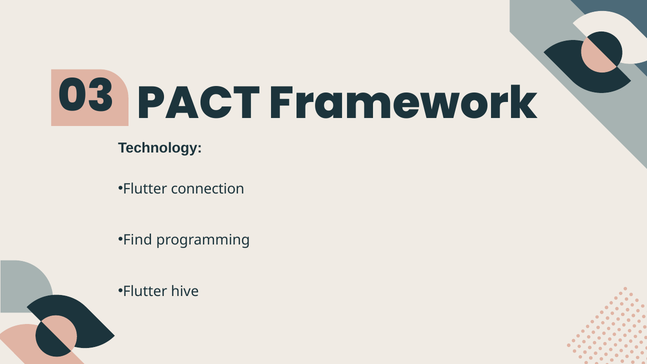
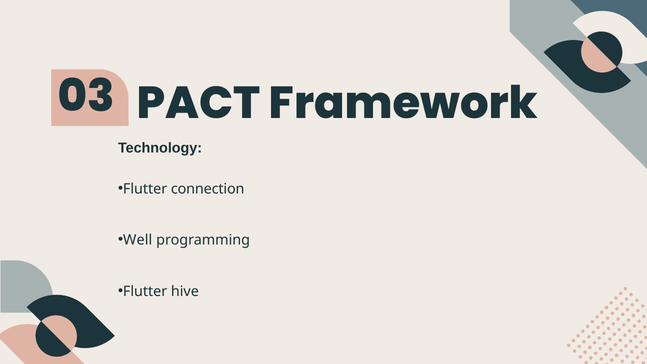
Find: Find -> Well (138, 240)
